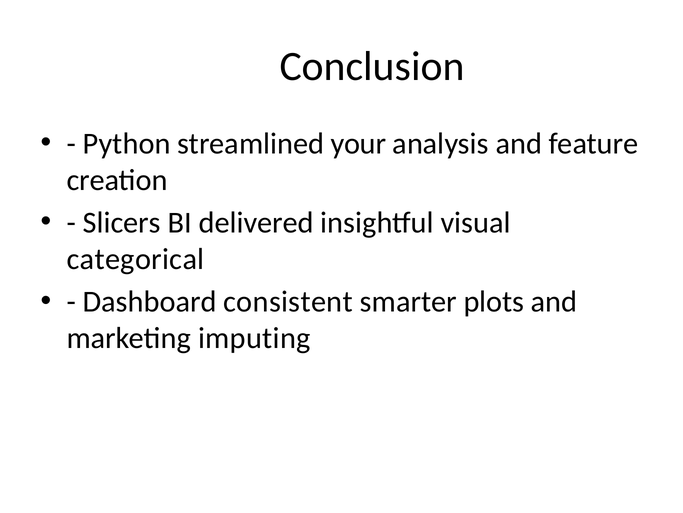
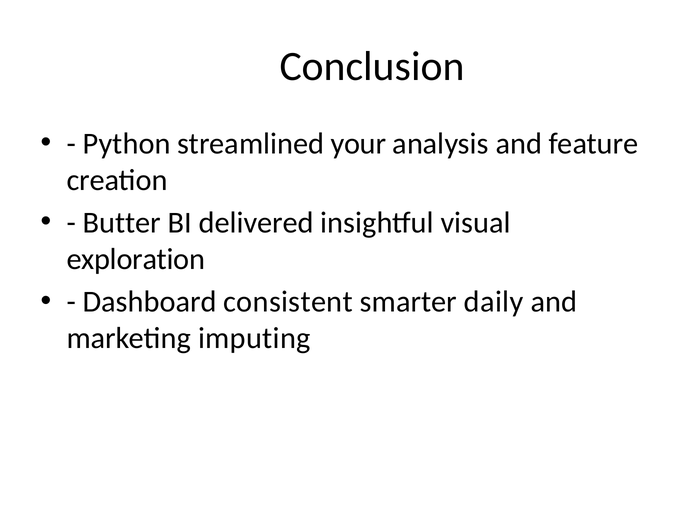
Slicers: Slicers -> Butter (122, 222)
categorical: categorical -> exploration (136, 259)
plots: plots -> daily (494, 301)
